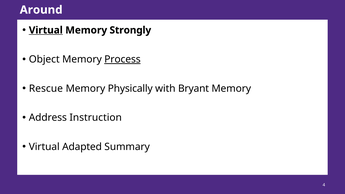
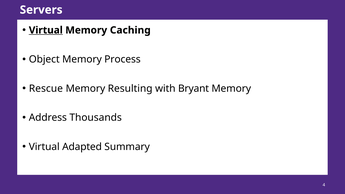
Around: Around -> Servers (41, 10)
Strongly: Strongly -> Caching (130, 30)
Process underline: present -> none (123, 59)
Physically: Physically -> Resulting (130, 89)
Instruction: Instruction -> Thousands (96, 118)
